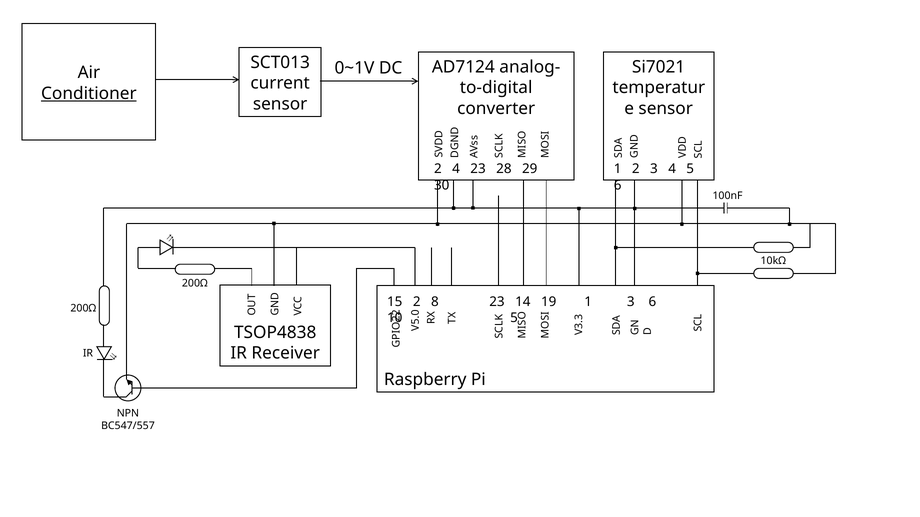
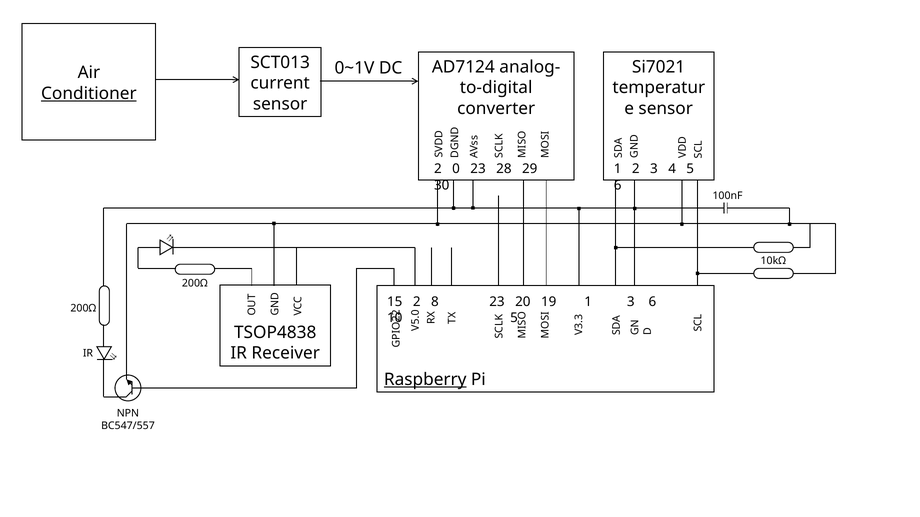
2 4: 4 -> 0 (456, 169)
14: 14 -> 20 (523, 302)
Raspberry underline: none -> present (425, 380)
